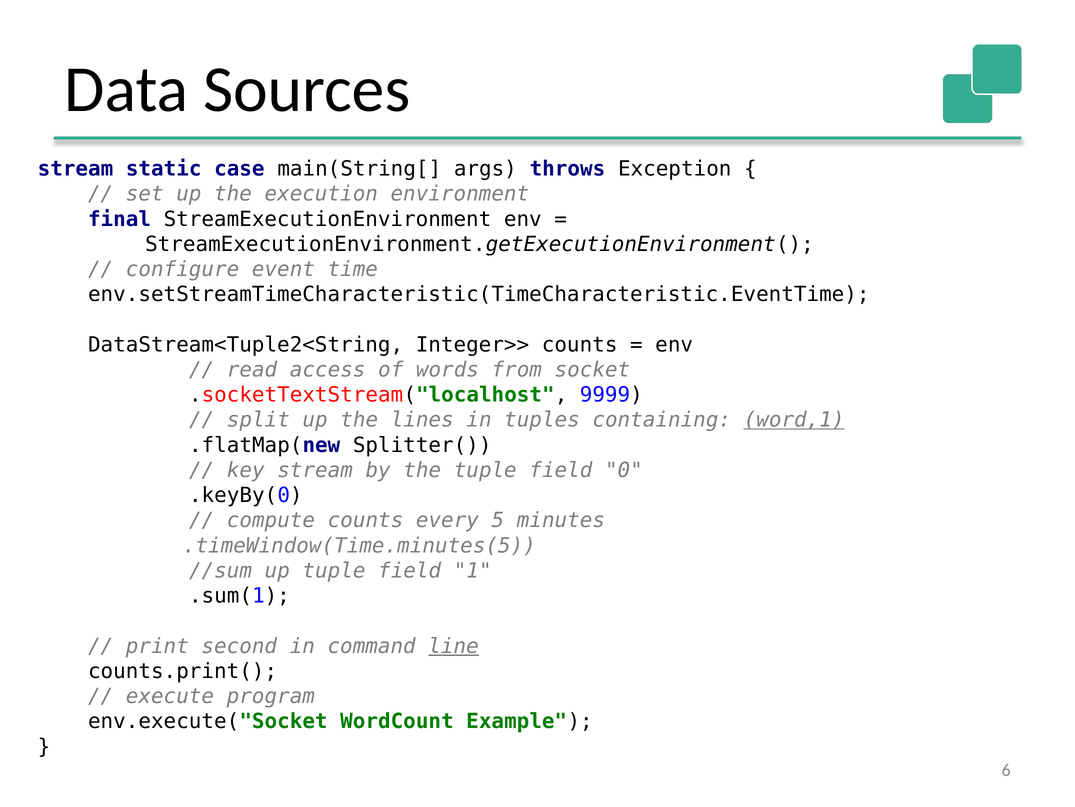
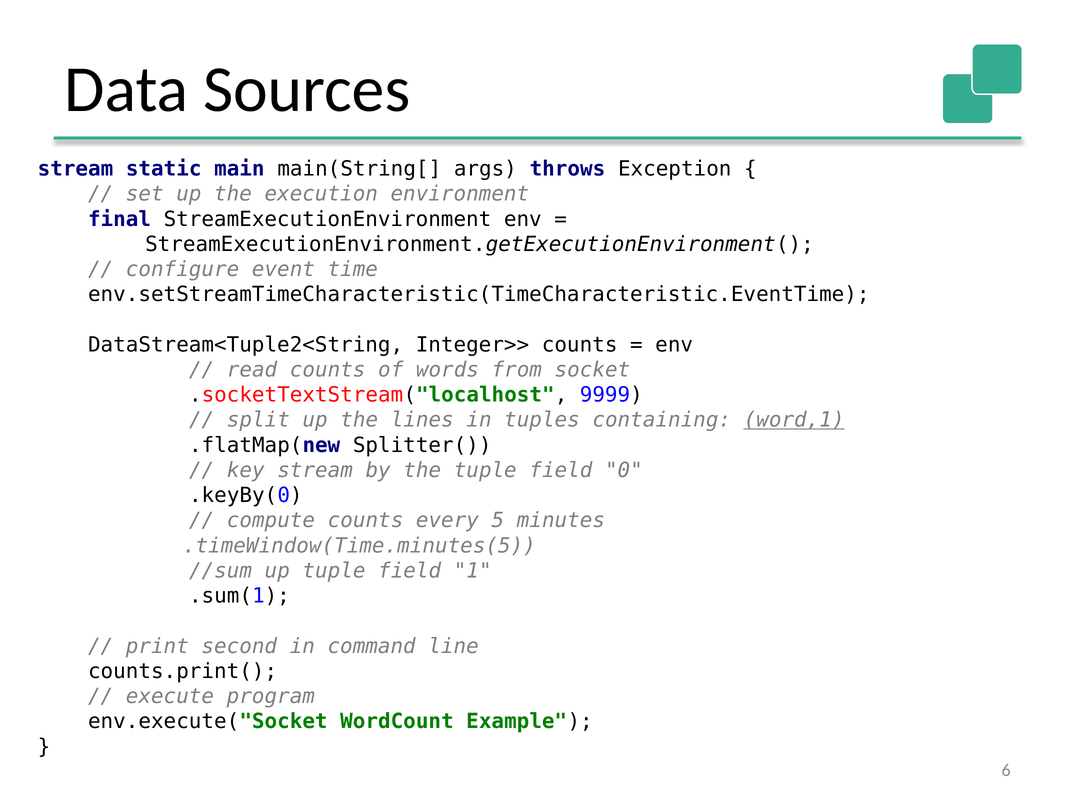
case: case -> main (239, 169)
read access: access -> counts (328, 369)
line underline: present -> none (454, 646)
